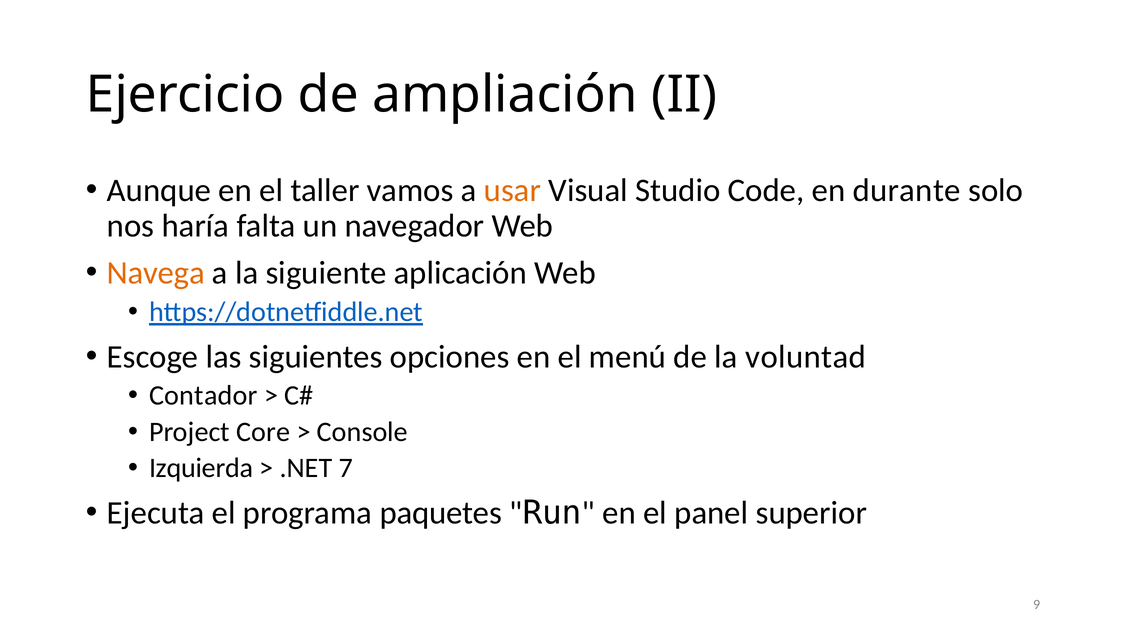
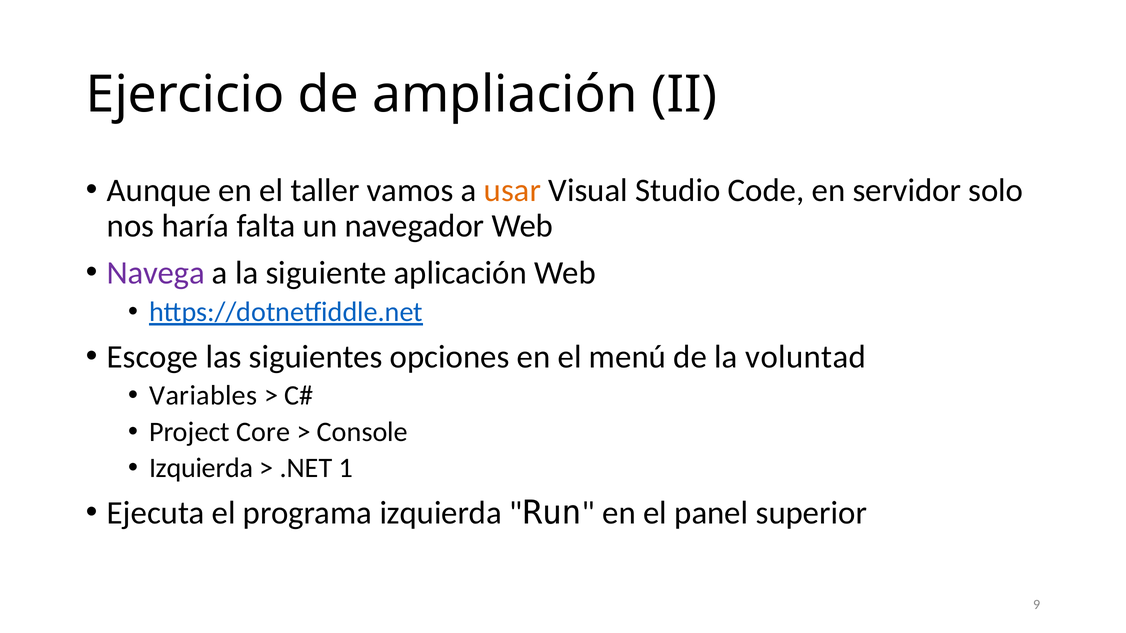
durante: durante -> servidor (907, 190)
Navega colour: orange -> purple (156, 273)
Contador: Contador -> Variables (203, 396)
7: 7 -> 1 (346, 468)
programa paquetes: paquetes -> izquierda (441, 513)
